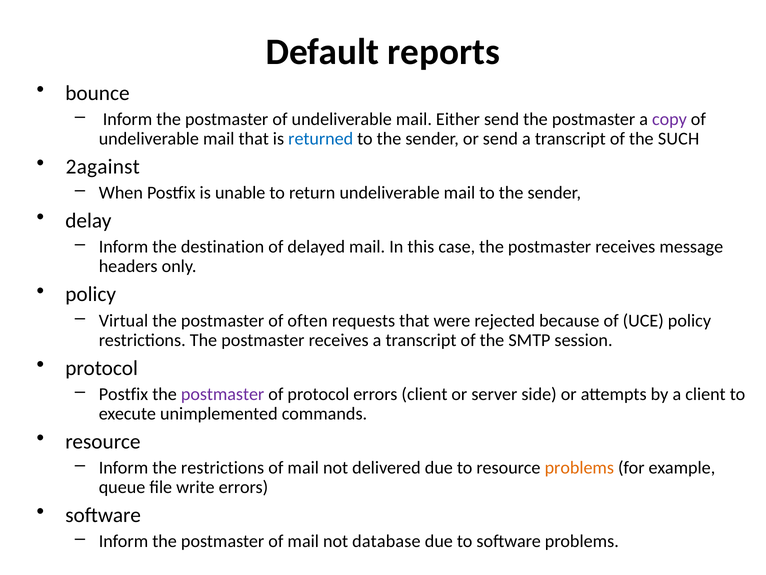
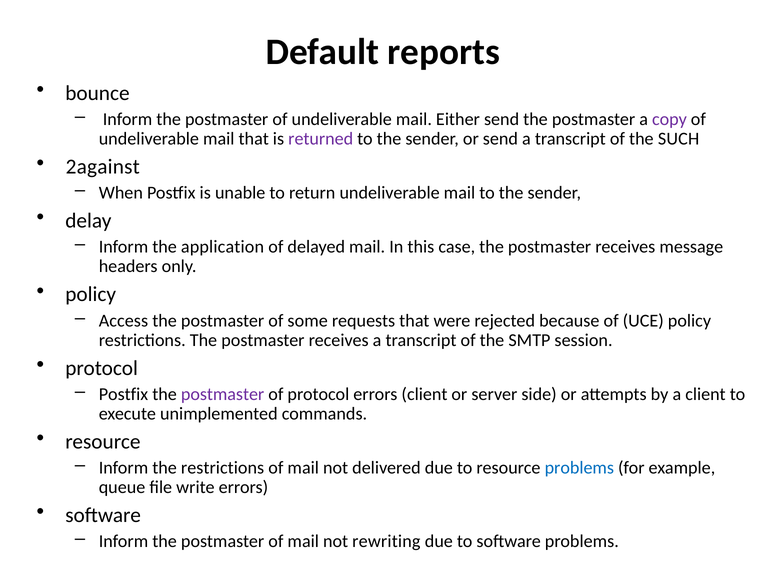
returned colour: blue -> purple (321, 139)
destination: destination -> application (222, 247)
Virtual: Virtual -> Access (123, 320)
often: often -> some (308, 320)
problems colour: orange -> blue (579, 467)
database: database -> rewriting (386, 541)
